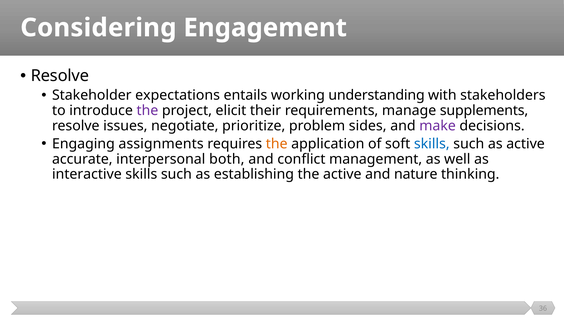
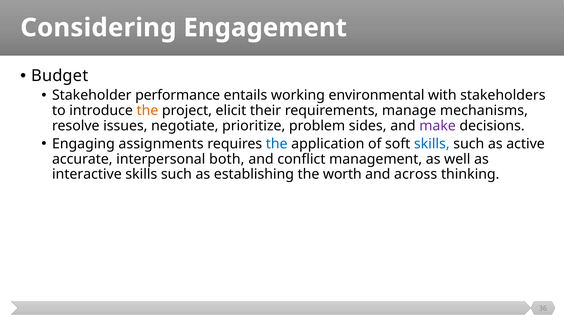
Resolve: Resolve -> Budget (60, 76)
expectations: expectations -> performance (178, 95)
understanding: understanding -> environmental (377, 95)
the colour: purple -> orange (147, 111)
supplements: supplements -> mechanisms (484, 111)
the colour: orange -> blue (277, 144)
the active: active -> worth (342, 174)
nature: nature -> across (416, 174)
